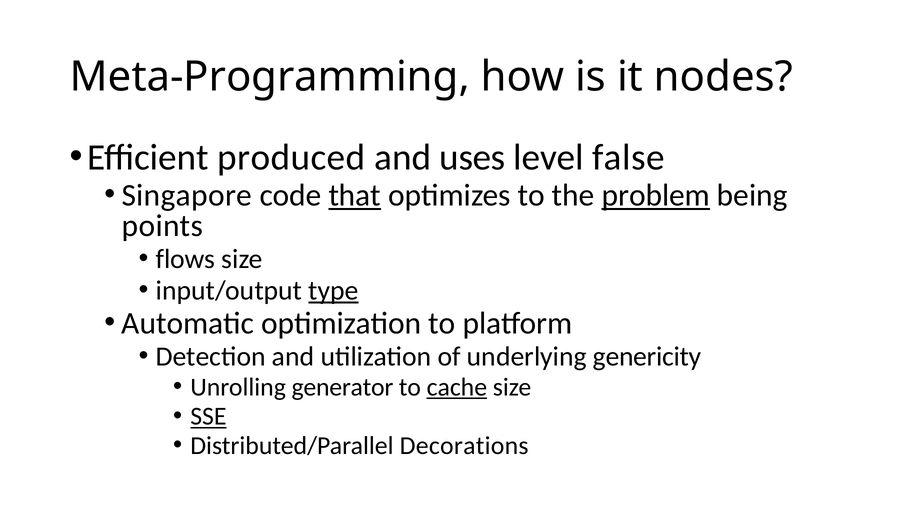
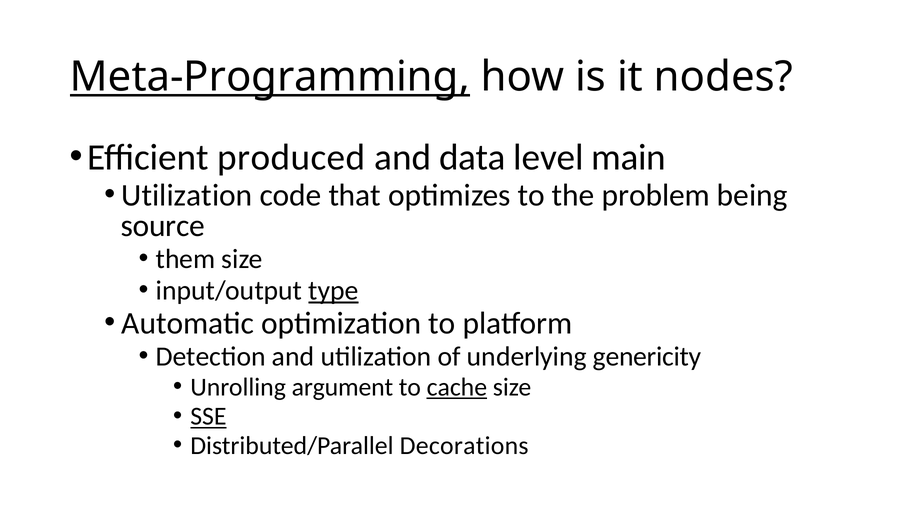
Meta-Programming underline: none -> present (270, 77)
uses: uses -> data (472, 157)
false: false -> main (629, 157)
Singapore: Singapore -> Utilization (187, 195)
that underline: present -> none (355, 195)
problem underline: present -> none (656, 195)
points: points -> source (163, 226)
flows: flows -> them (186, 259)
generator: generator -> argument (342, 387)
